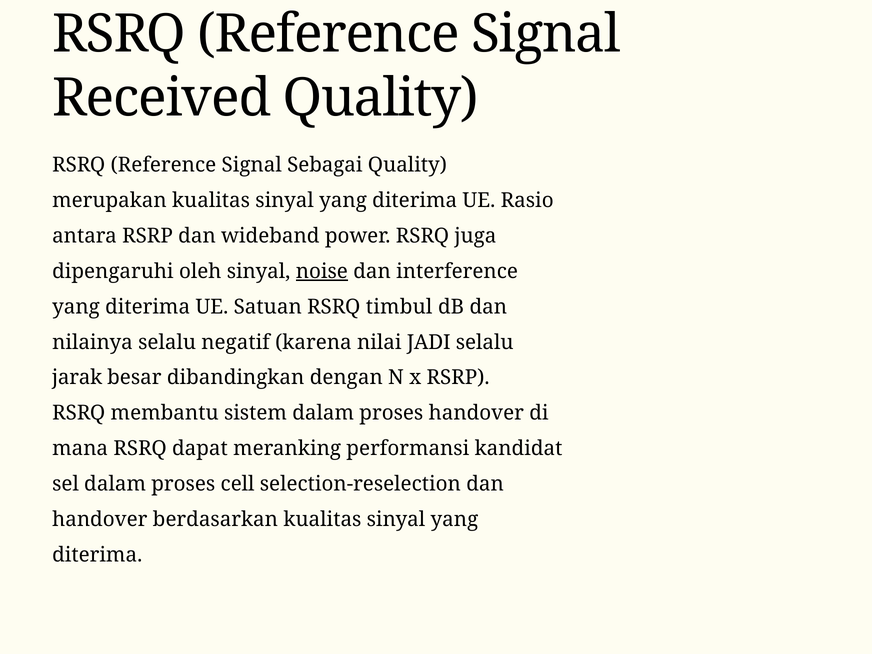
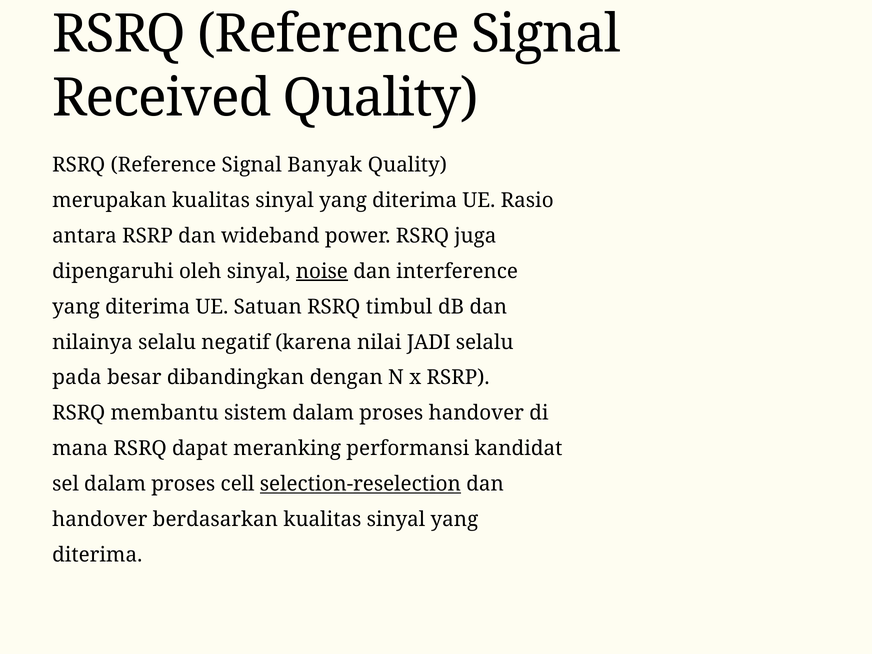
Sebagai: Sebagai -> Banyak (325, 165)
jarak: jarak -> pada (77, 378)
selection-reselection underline: none -> present (360, 484)
